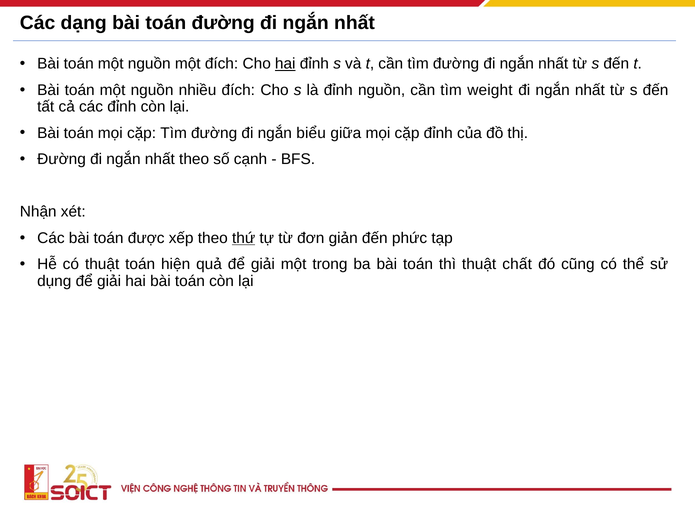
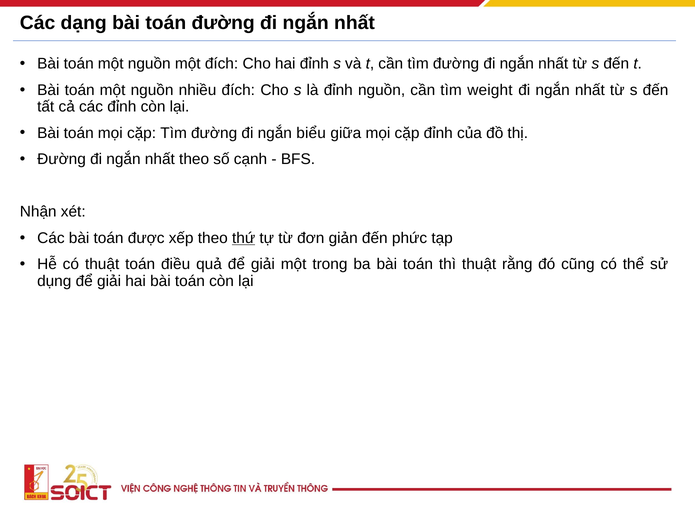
hai underline: present -> none (285, 64)
hiện: hiện -> điều (176, 265)
chất: chất -> rằng (517, 265)
